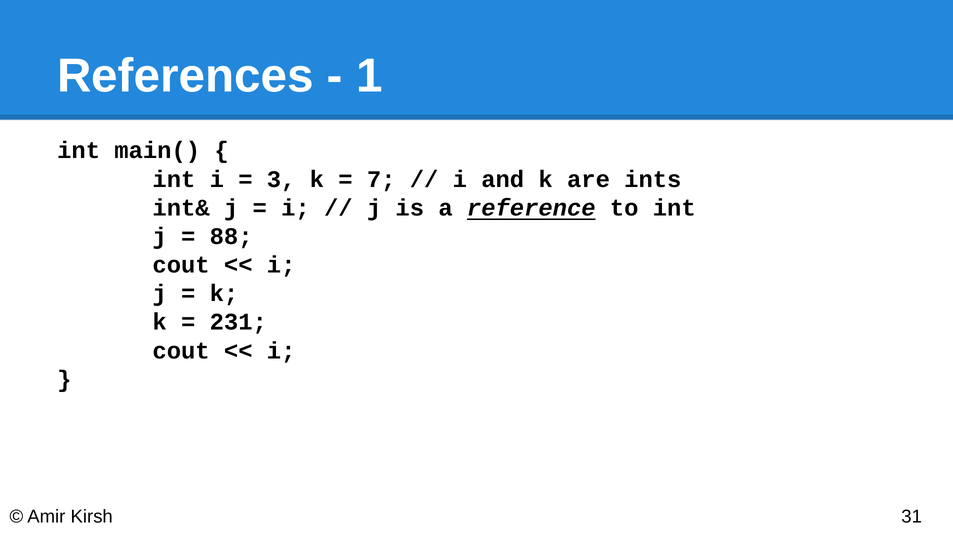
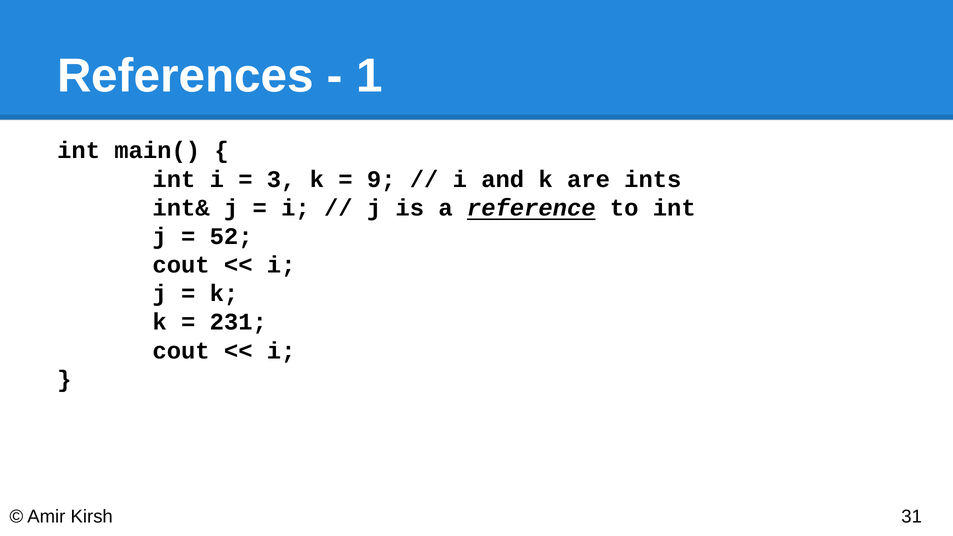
7: 7 -> 9 (381, 179)
88: 88 -> 52 (231, 236)
